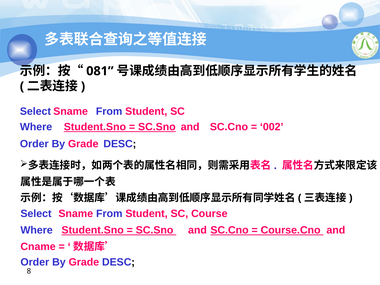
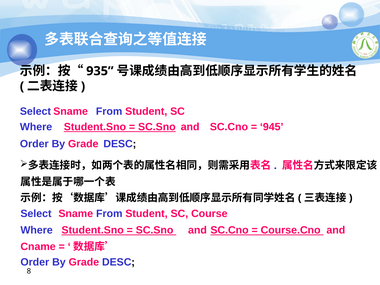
081: 081 -> 935 (100, 71)
002: 002 -> 945 (272, 127)
